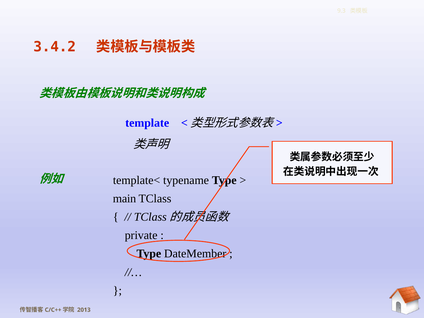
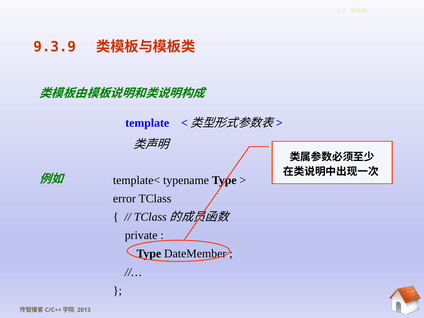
3.4.2: 3.4.2 -> 9.3.9 (55, 47)
main: main -> error (124, 199)
